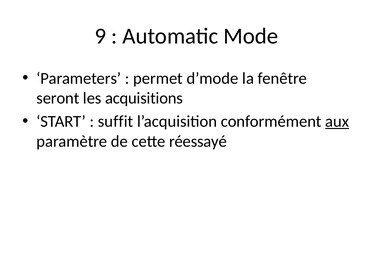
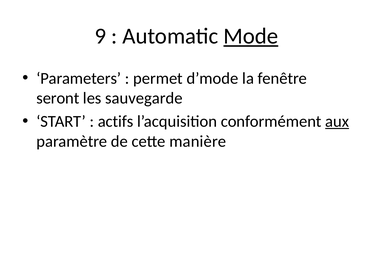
Mode underline: none -> present (251, 36)
acquisitions: acquisitions -> sauvegarde (144, 98)
suffit: suffit -> actifs (116, 121)
réessayé: réessayé -> manière (198, 141)
